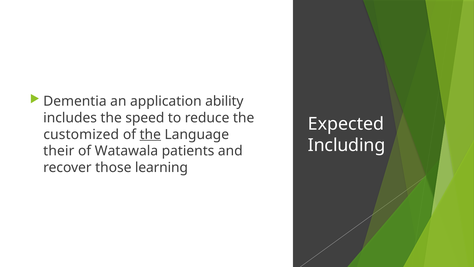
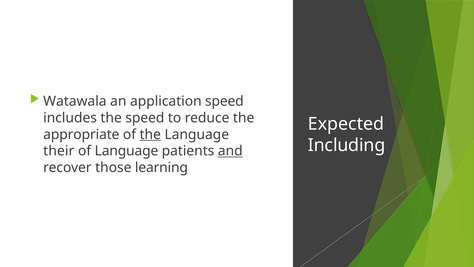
Dementia: Dementia -> Watawala (75, 101)
application ability: ability -> speed (224, 101)
customized: customized -> appropriate (81, 134)
of Watawala: Watawala -> Language (126, 151)
and underline: none -> present (230, 151)
